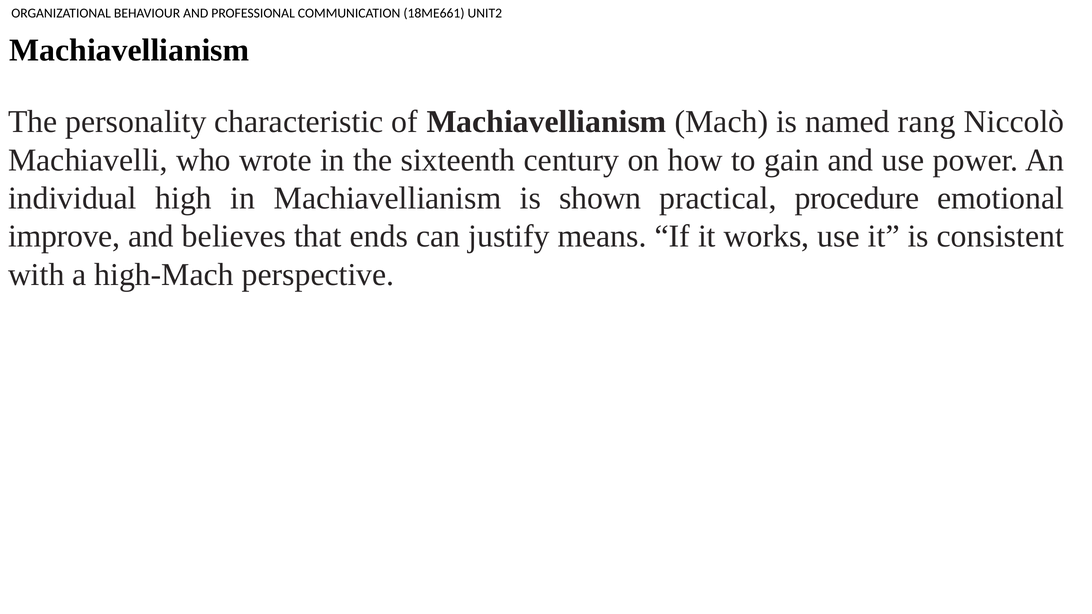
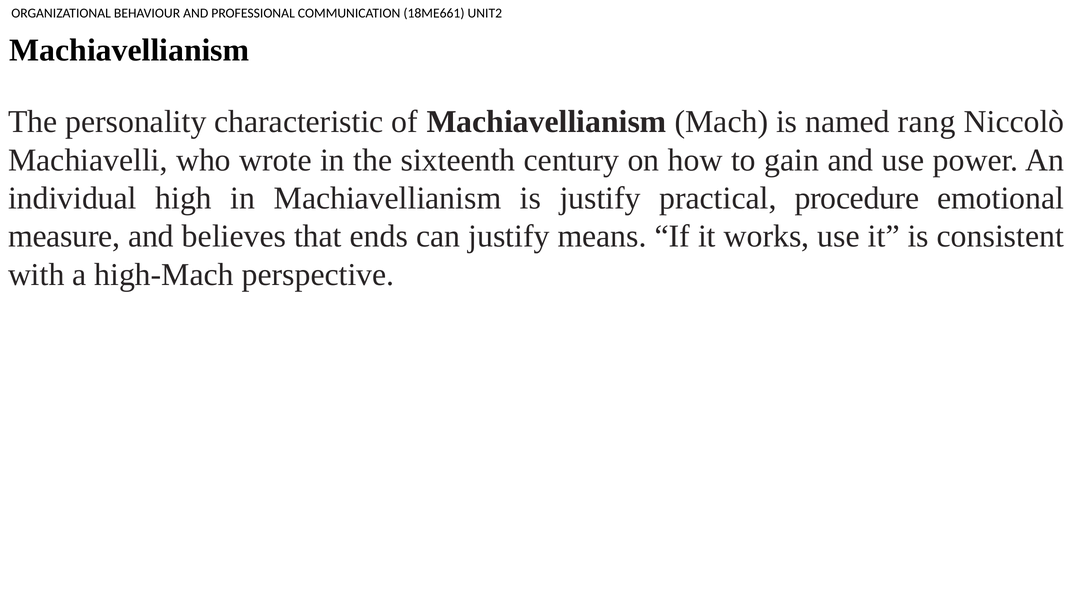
is shown: shown -> justify (600, 198)
improve: improve -> measure (64, 237)
